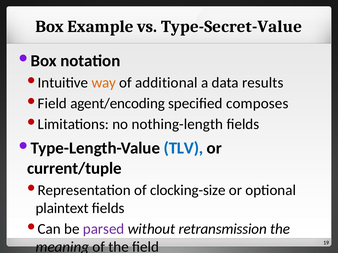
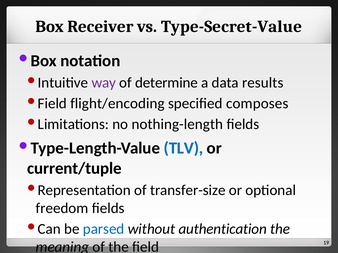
Example: Example -> Receiver (100, 27)
way colour: orange -> purple (104, 83)
additional: additional -> determine (166, 83)
agent/encoding: agent/encoding -> flight/encoding (117, 104)
clocking-size: clocking-size -> transfer-size (188, 191)
plaintext: plaintext -> freedom (62, 209)
parsed colour: purple -> blue (104, 229)
retransmission: retransmission -> authentication (223, 229)
